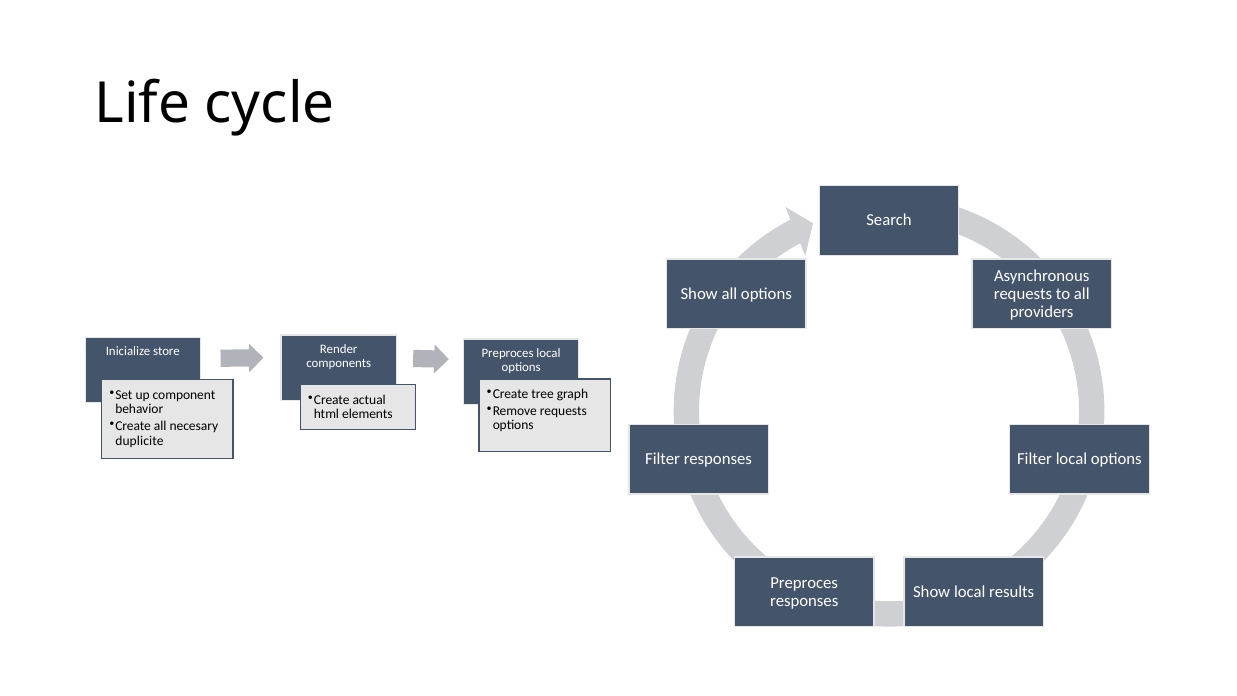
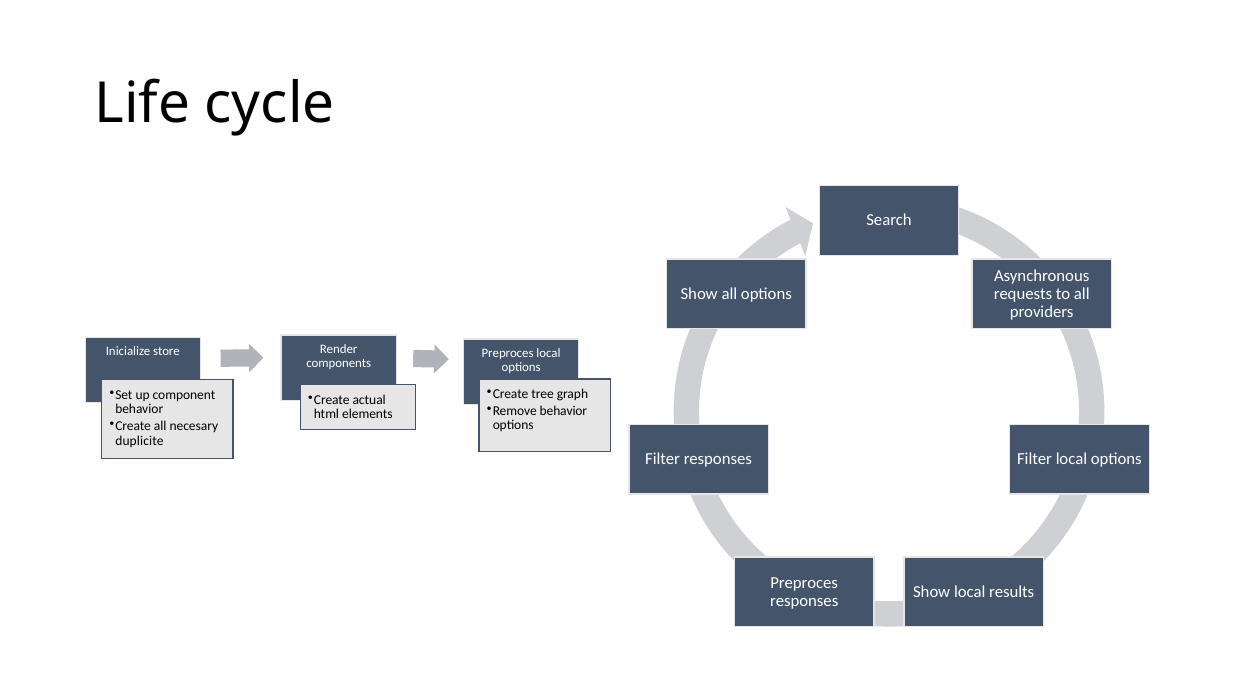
Remove requests: requests -> behavior (563, 411)
